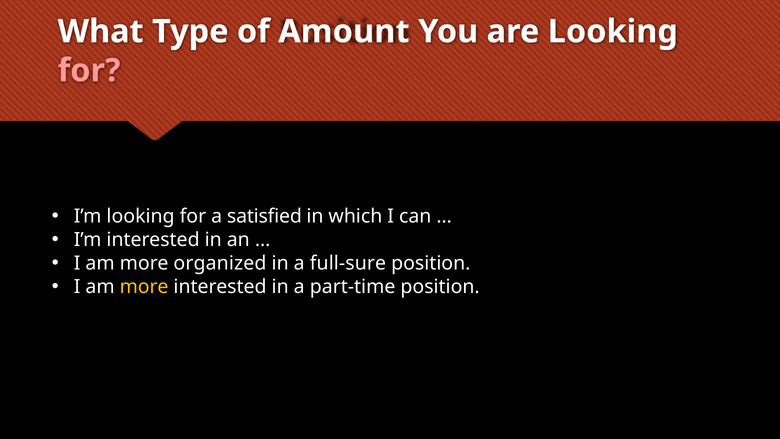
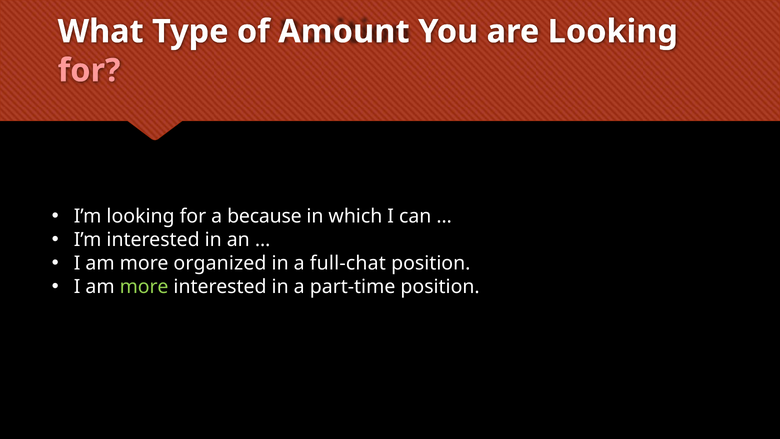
satisfied: satisfied -> because (264, 216)
full-sure: full-sure -> full-chat (348, 263)
more colour: yellow -> light green (144, 286)
